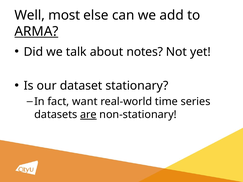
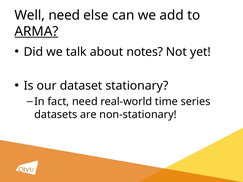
Well most: most -> need (64, 15)
fact want: want -> need (85, 102)
are underline: present -> none (88, 115)
